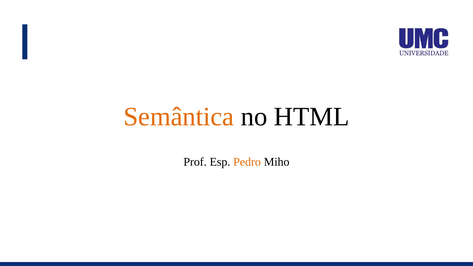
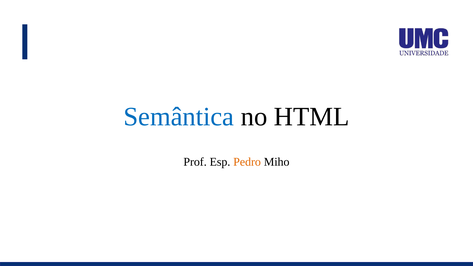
Semântica colour: orange -> blue (179, 117)
